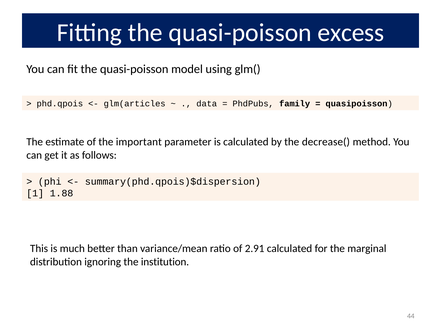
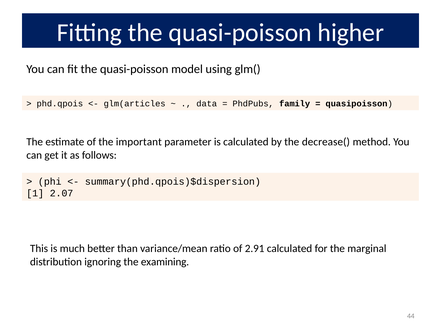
excess: excess -> higher (351, 33)
1.88: 1.88 -> 2.07 (62, 193)
institution: institution -> examining (165, 262)
